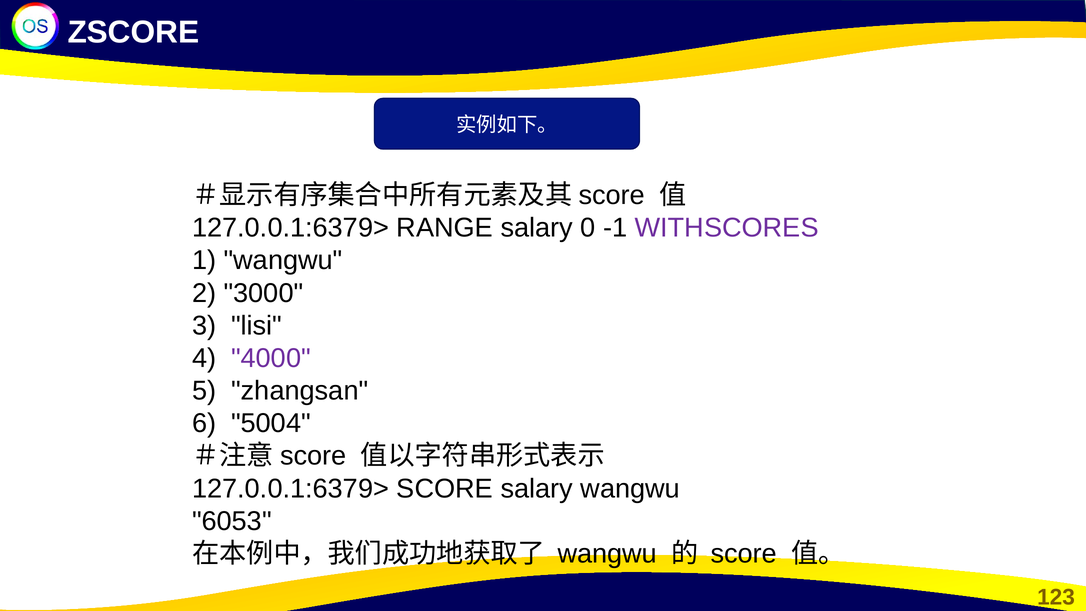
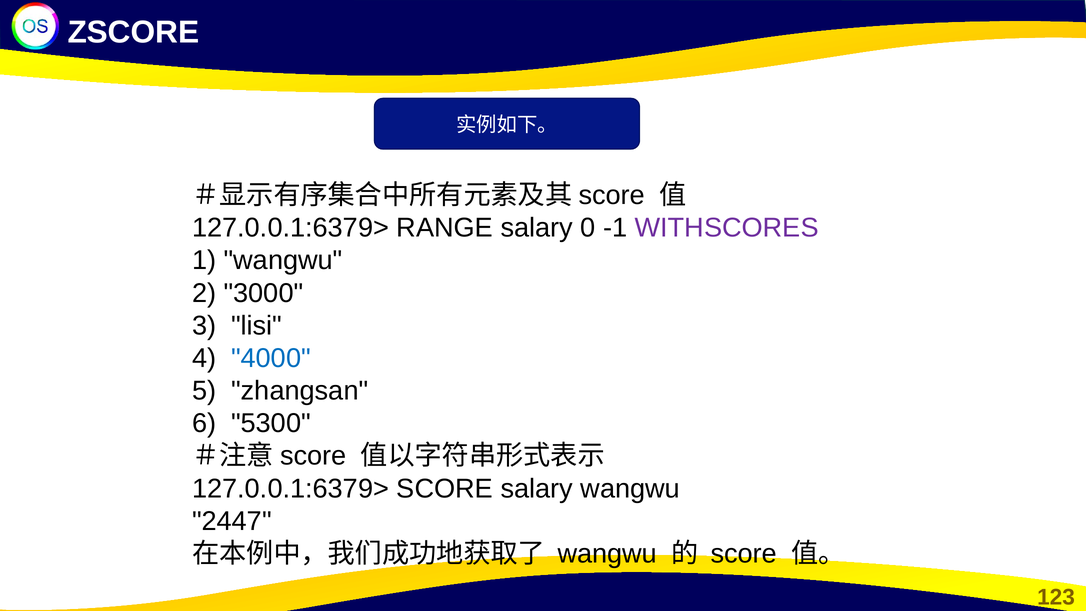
4000 colour: purple -> blue (271, 358)
5004: 5004 -> 5300 (271, 423)
6053: 6053 -> 2447 (232, 521)
